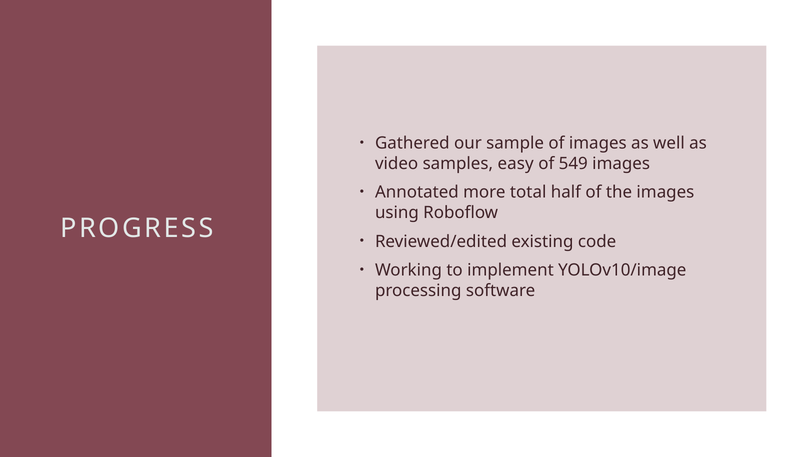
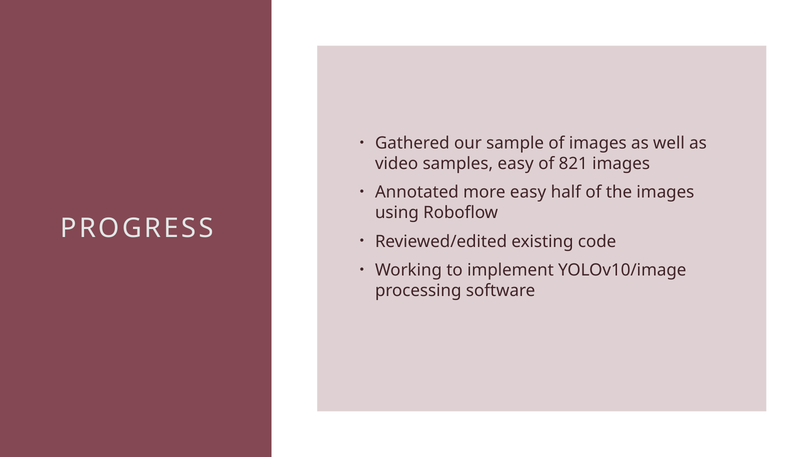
549: 549 -> 821 (573, 163)
more total: total -> easy (528, 192)
